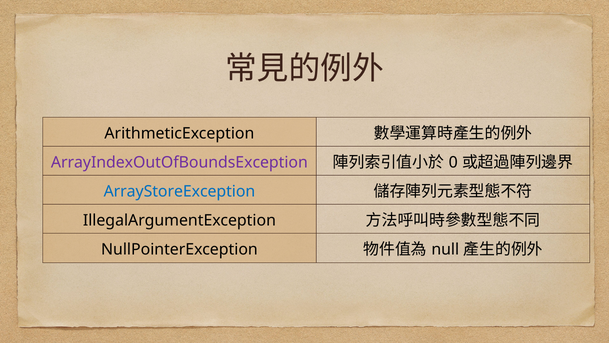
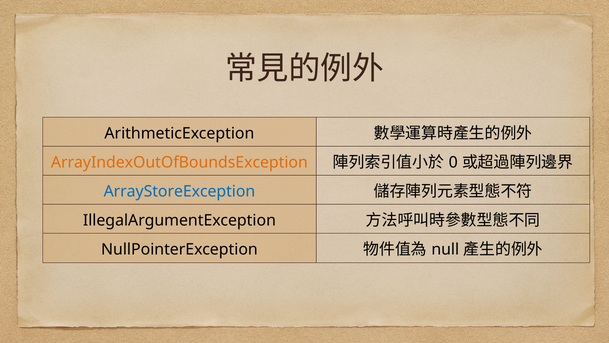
ArrayIndexOutOfBoundsException colour: purple -> orange (179, 162)
